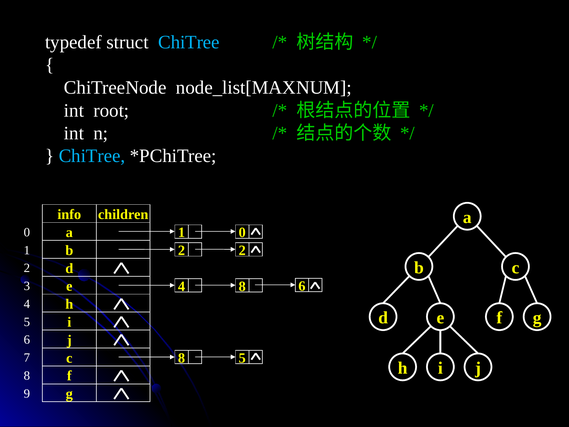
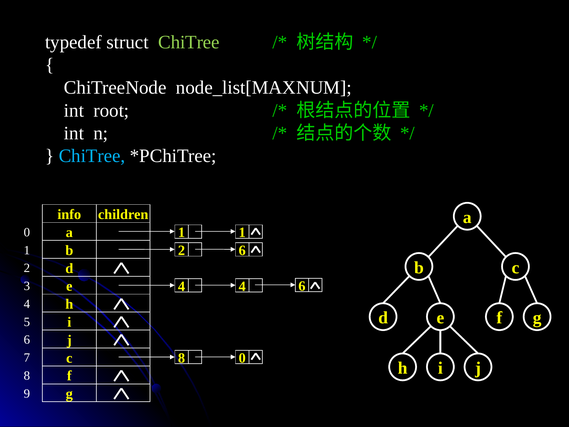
ChiTree colour: light blue -> light green (189, 42)
1 0: 0 -> 1 (242, 232)
2 2: 2 -> 6 (242, 250)
4 8: 8 -> 4 (242, 286)
8 5: 5 -> 0 (242, 358)
